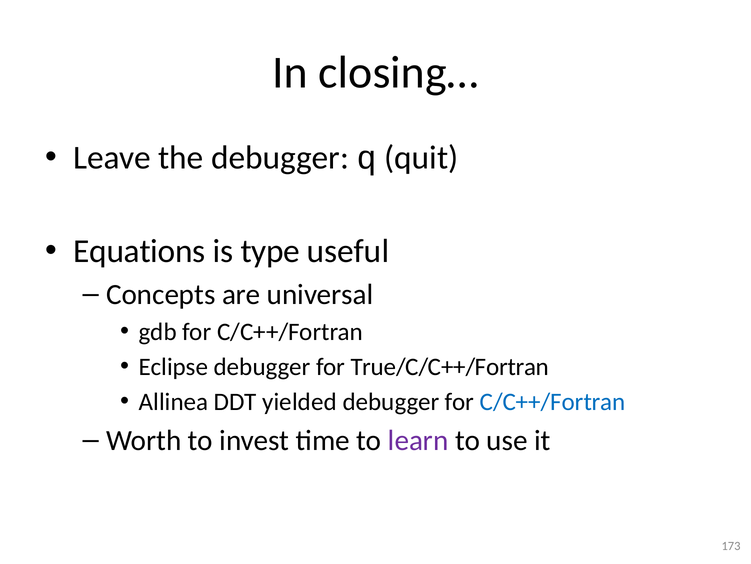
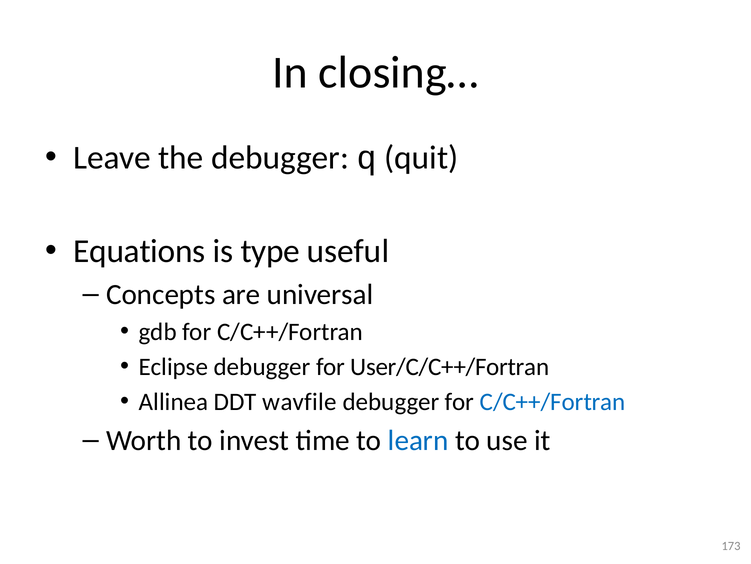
True/C/C++/Fortran: True/C/C++/Fortran -> User/C/C++/Fortran (450, 366)
yielded: yielded -> wavfile (299, 402)
learn colour: purple -> blue (418, 440)
